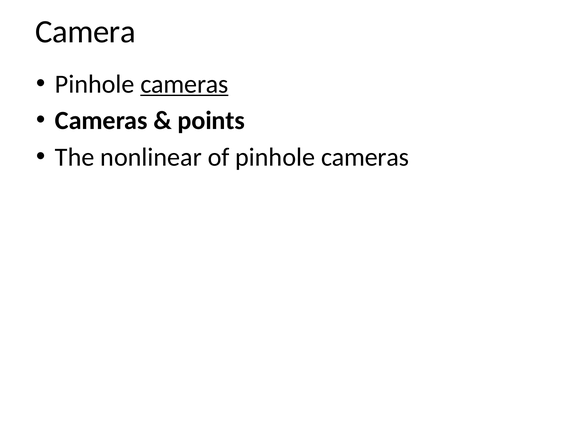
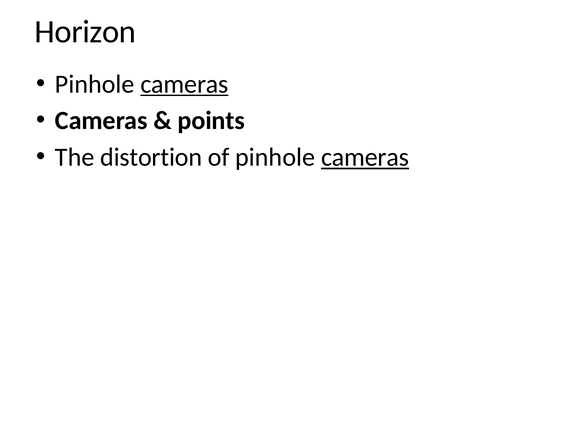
Camera: Camera -> Horizon (85, 32)
nonlinear: nonlinear -> distortion (151, 157)
cameras underline: none -> present (365, 157)
